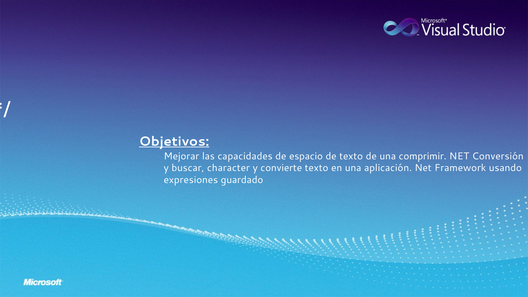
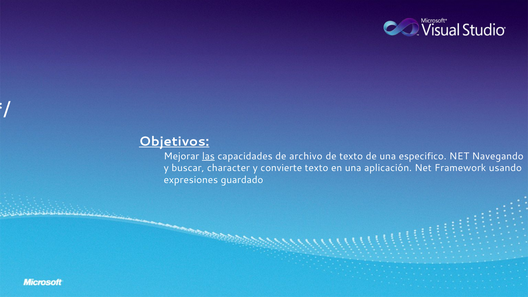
las underline: none -> present (208, 156)
espacio: espacio -> archivo (306, 156)
comprimir: comprimir -> especifico (423, 156)
Conversión: Conversión -> Navegando (498, 156)
